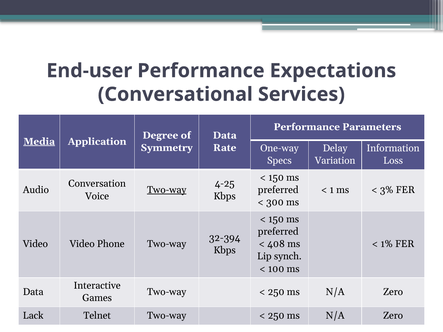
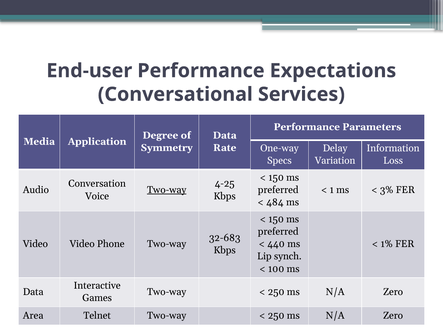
Media underline: present -> none (39, 142)
300: 300 -> 484 (275, 202)
32-394: 32-394 -> 32-683 (225, 238)
408: 408 -> 440 (276, 244)
Lack: Lack -> Area (33, 316)
